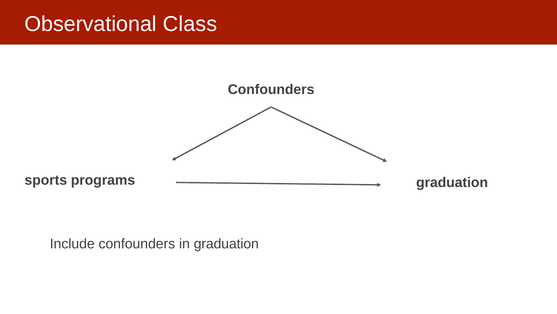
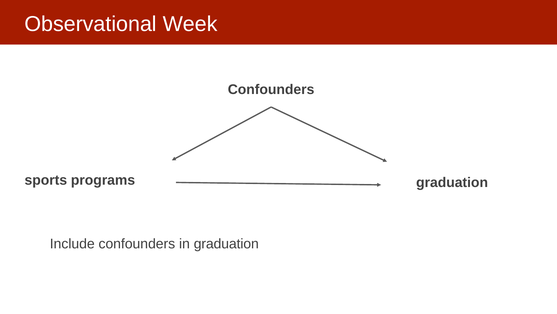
Class: Class -> Week (190, 24)
